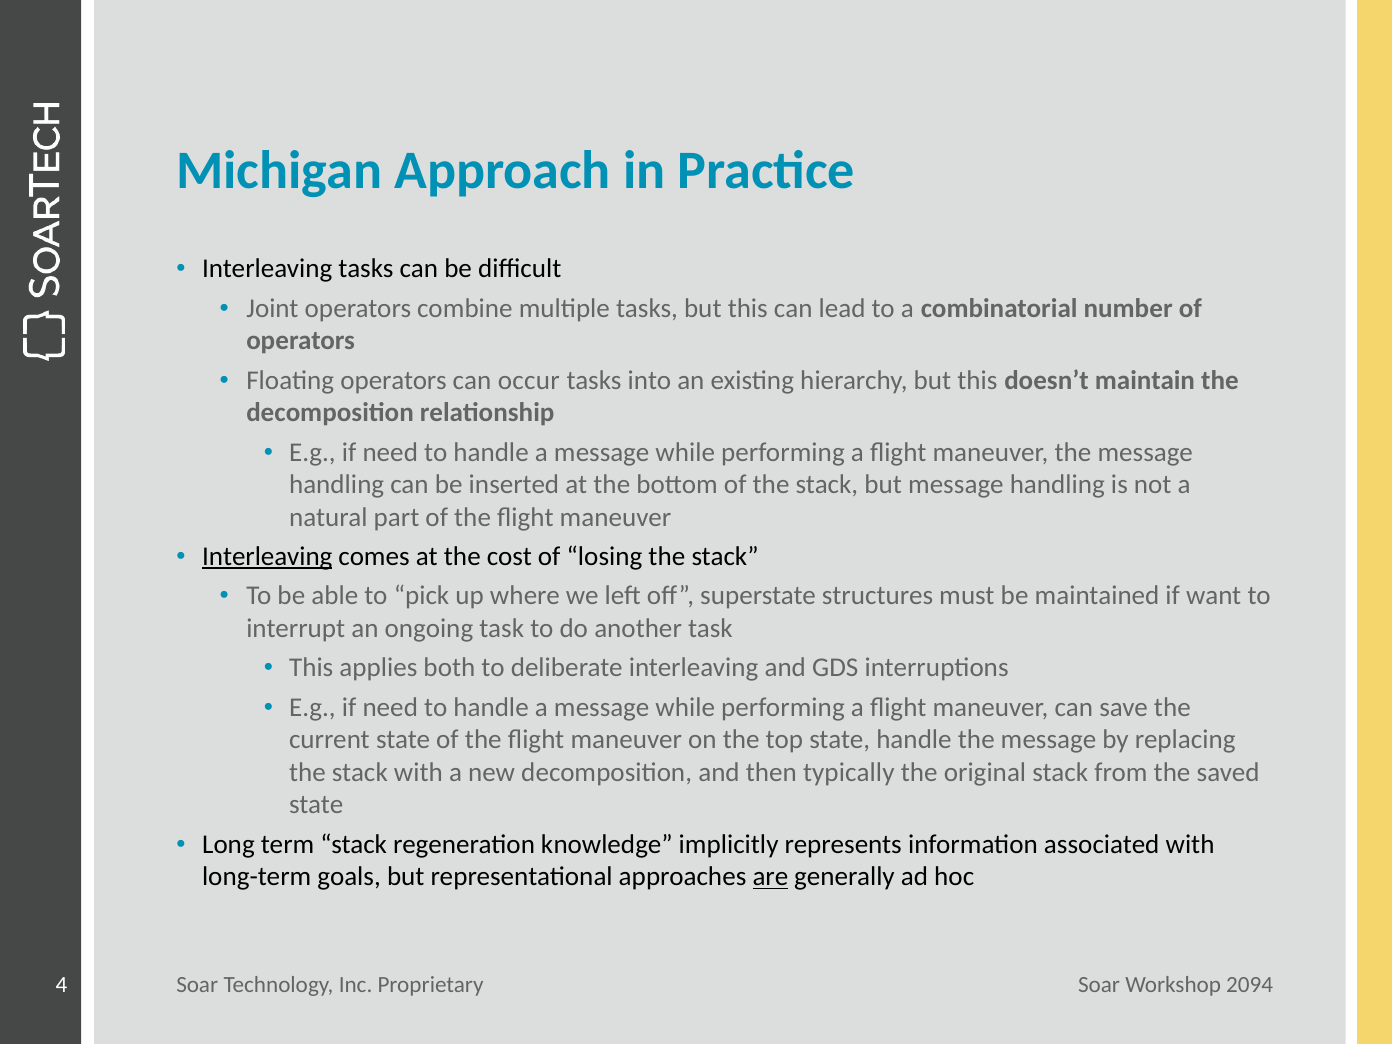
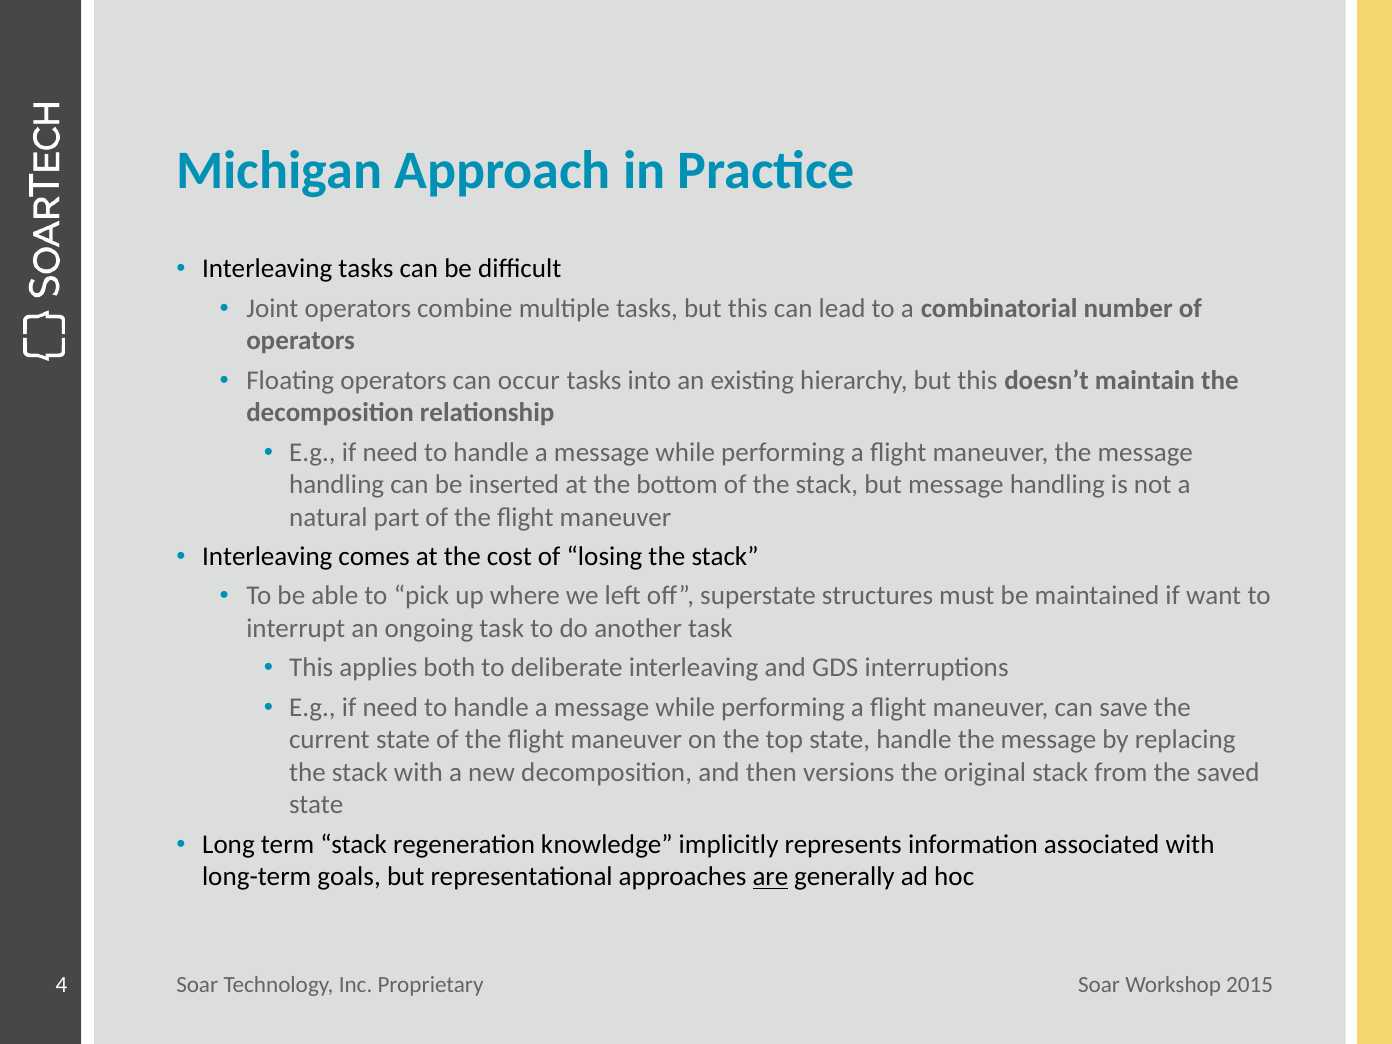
Interleaving underline: present -> none (267, 557)
typically: typically -> versions (849, 772)
2094: 2094 -> 2015 (1250, 985)
